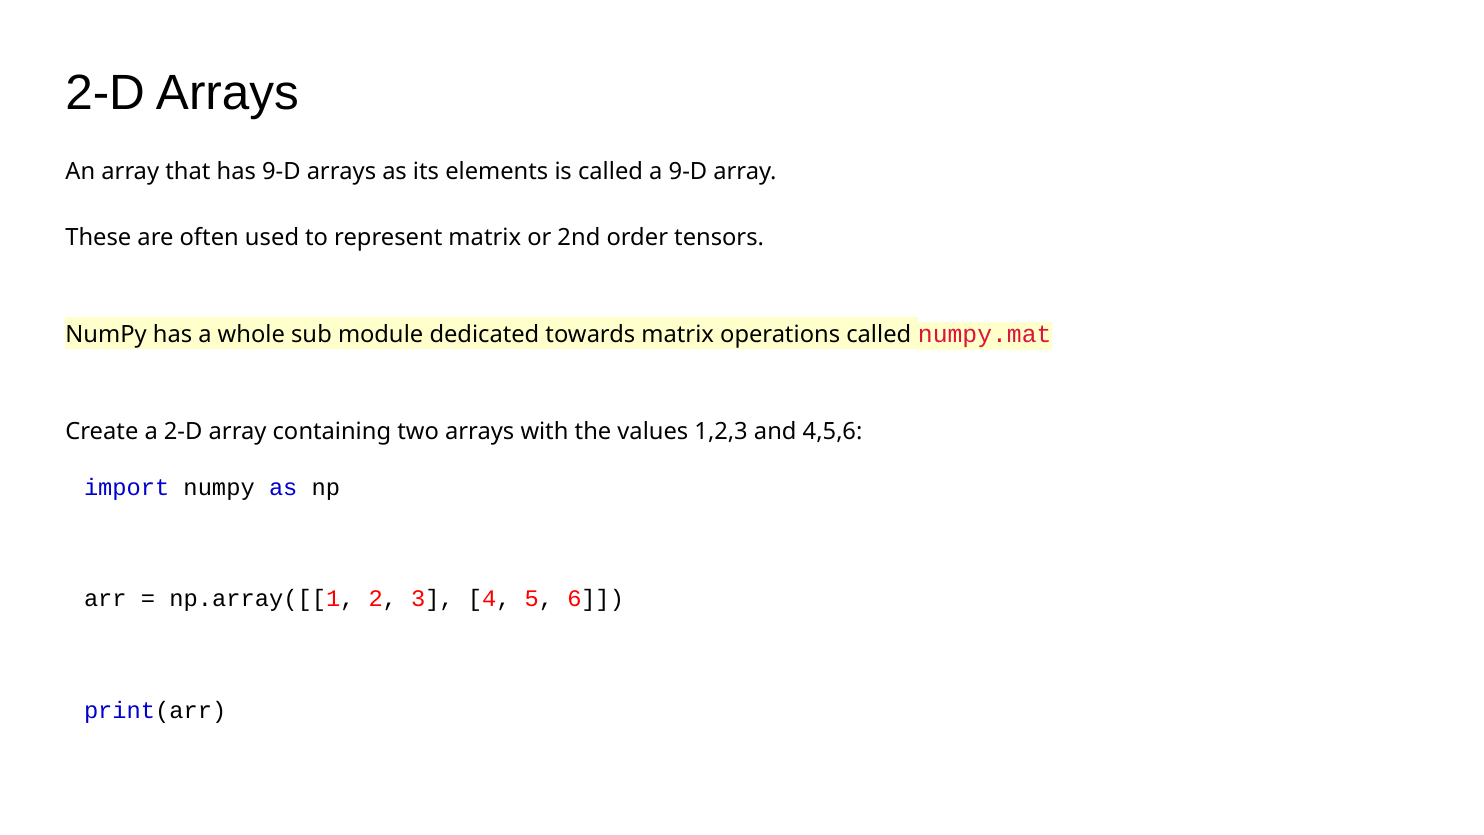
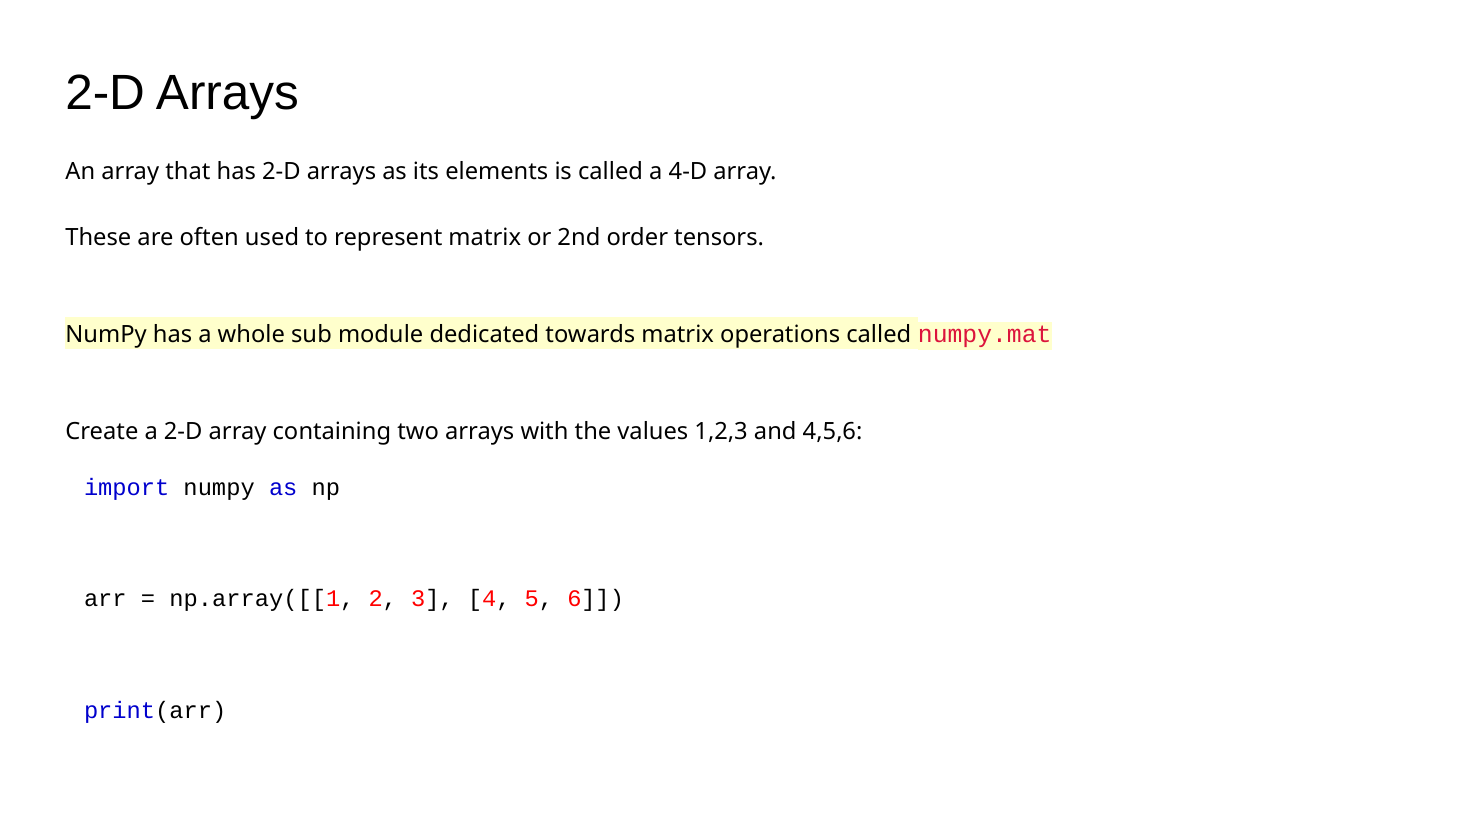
has 9-D: 9-D -> 2-D (281, 171)
a 9-D: 9-D -> 4-D (688, 171)
